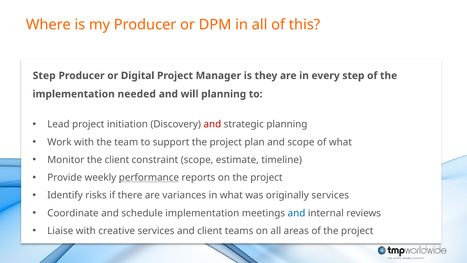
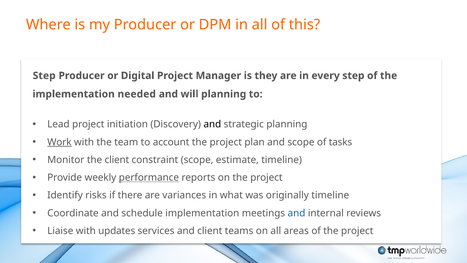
and colour: red -> black (212, 124)
Work underline: none -> present (59, 142)
support: support -> account (171, 142)
of what: what -> tasks (341, 142)
originally services: services -> timeline (330, 195)
creative: creative -> updates (117, 231)
